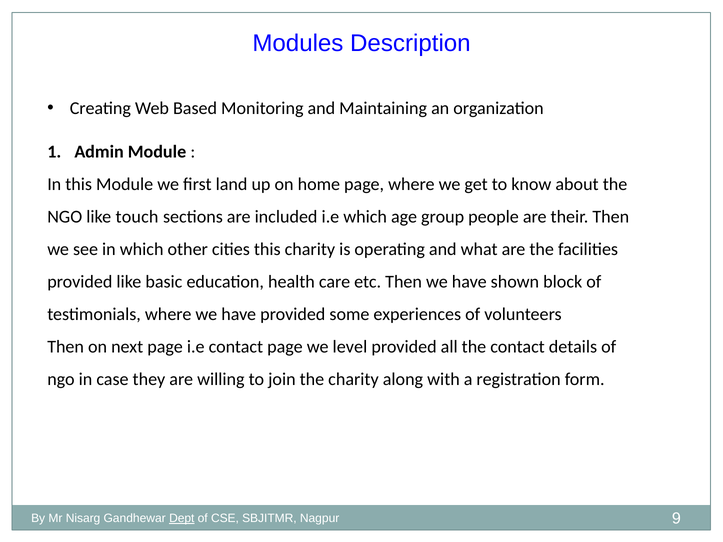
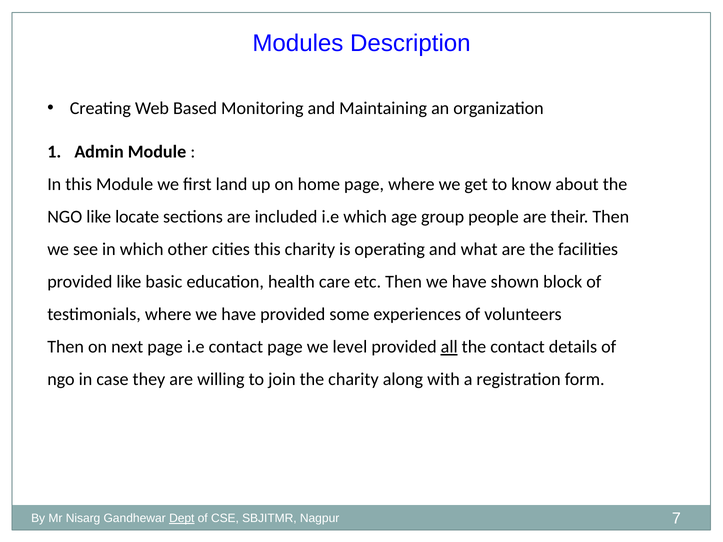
touch: touch -> locate (137, 217)
all underline: none -> present (449, 347)
9: 9 -> 7 (676, 519)
